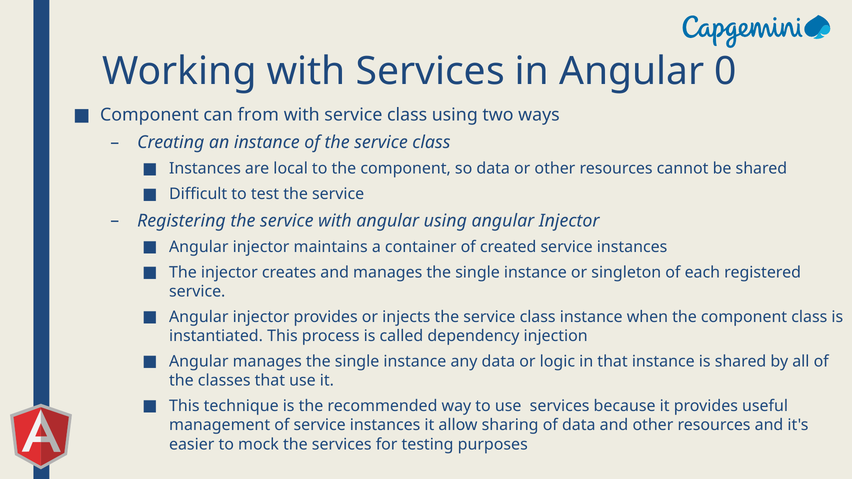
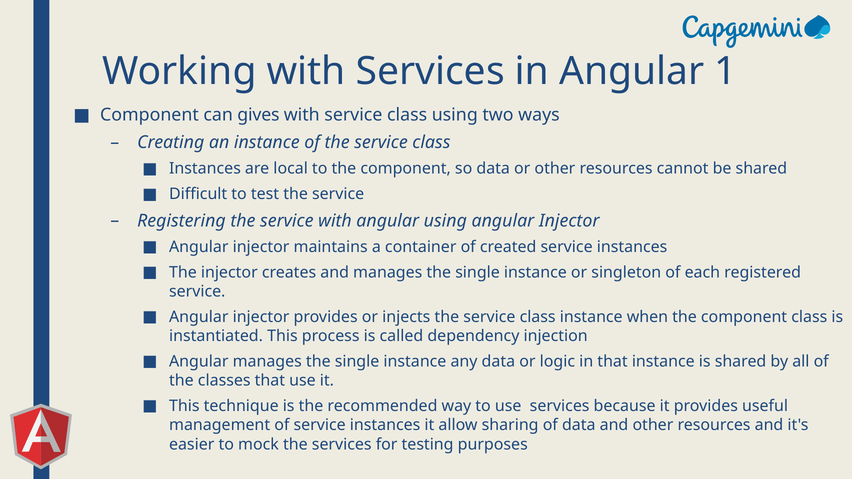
0: 0 -> 1 (726, 72)
from: from -> gives (258, 115)
